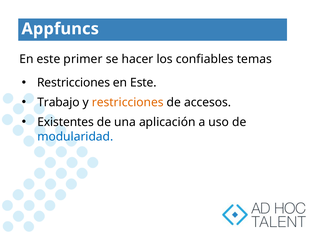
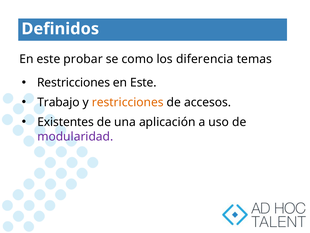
Appfuncs: Appfuncs -> Definidos (60, 29)
primer: primer -> probar (83, 59)
hacer: hacer -> como (138, 59)
confiables: confiables -> diferencia (205, 59)
modularidad colour: blue -> purple (75, 136)
